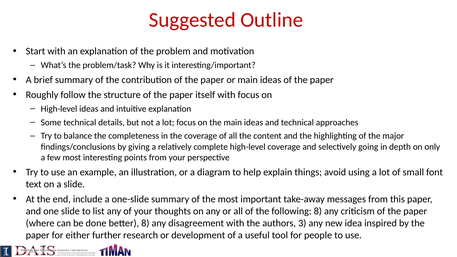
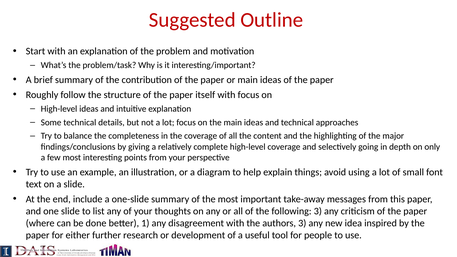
following 8: 8 -> 3 (318, 211)
better 8: 8 -> 1 (145, 223)
